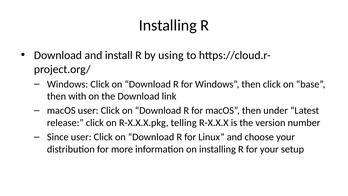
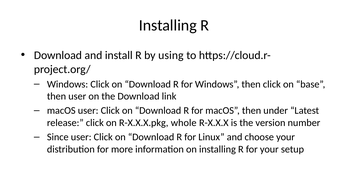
then with: with -> user (77, 96)
telling: telling -> whole (184, 123)
